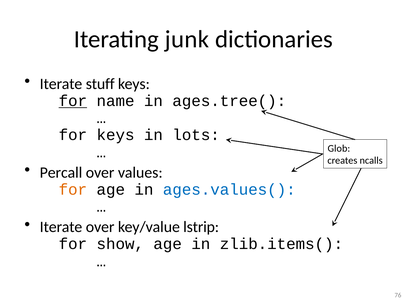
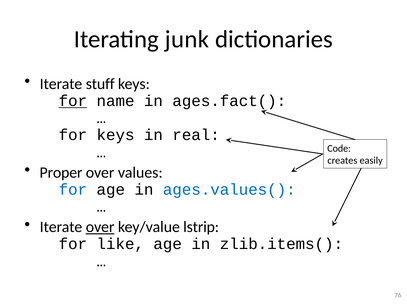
ages.tree(: ages.tree( -> ages.fact( (229, 101)
lots: lots -> real (196, 135)
Glob: Glob -> Code (339, 149)
ncalls: ncalls -> easily (371, 161)
Percall: Percall -> Proper (61, 173)
for colour: orange -> blue (73, 190)
over underline: none -> present (100, 227)
show: show -> like (120, 244)
